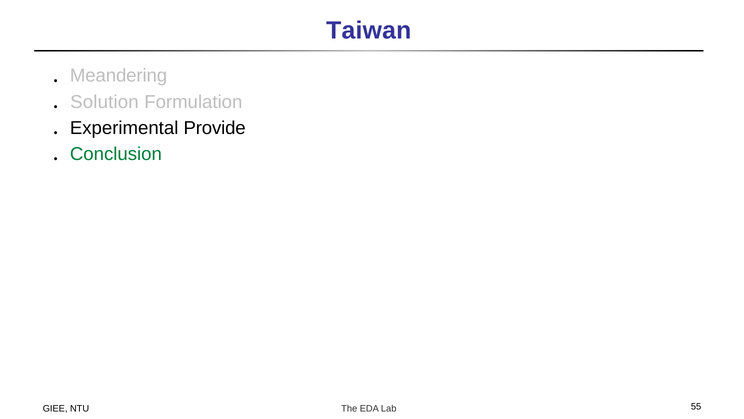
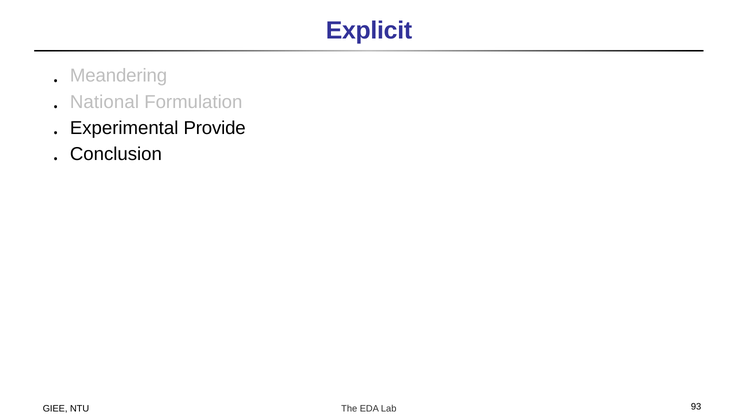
Taiwan: Taiwan -> Explicit (369, 31)
Solution: Solution -> National (104, 102)
Conclusion colour: green -> black (116, 154)
55: 55 -> 93 (696, 406)
